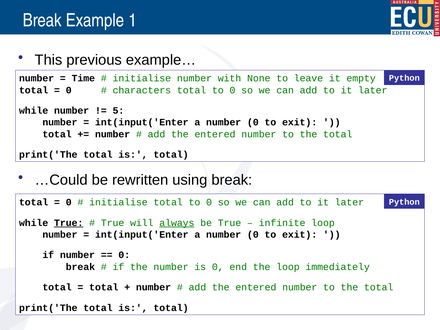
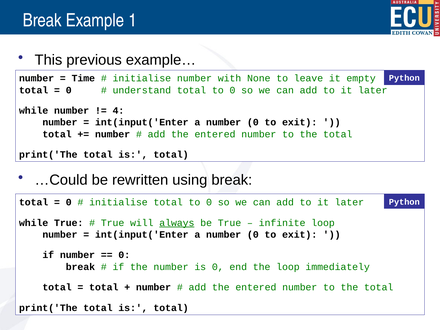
characters: characters -> understand (142, 90)
5: 5 -> 4 (118, 111)
True underline: present -> none (69, 223)
